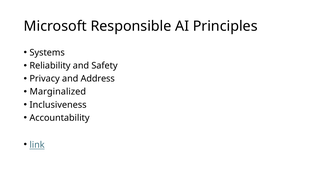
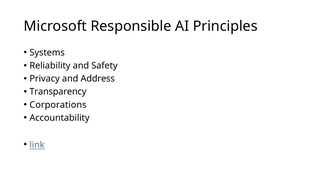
Marginalized: Marginalized -> Transparency (58, 92)
Inclusiveness: Inclusiveness -> Corporations (58, 105)
